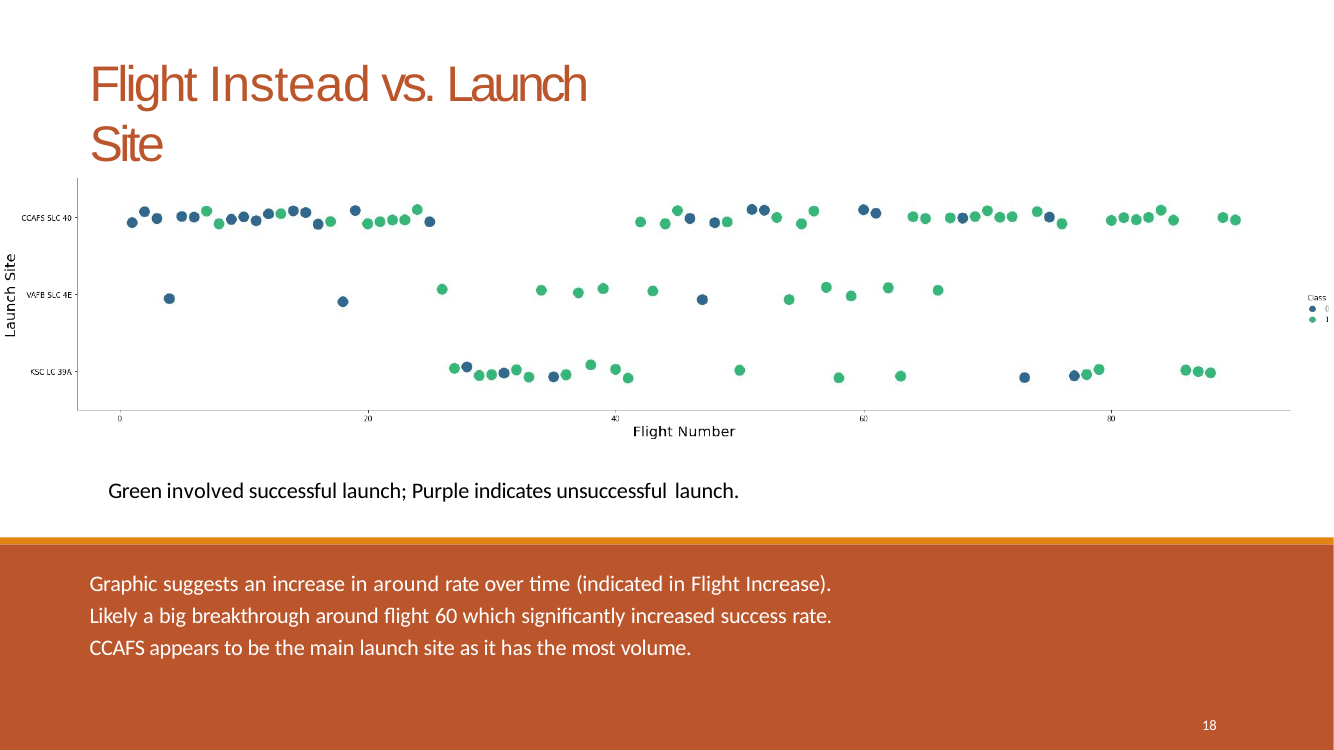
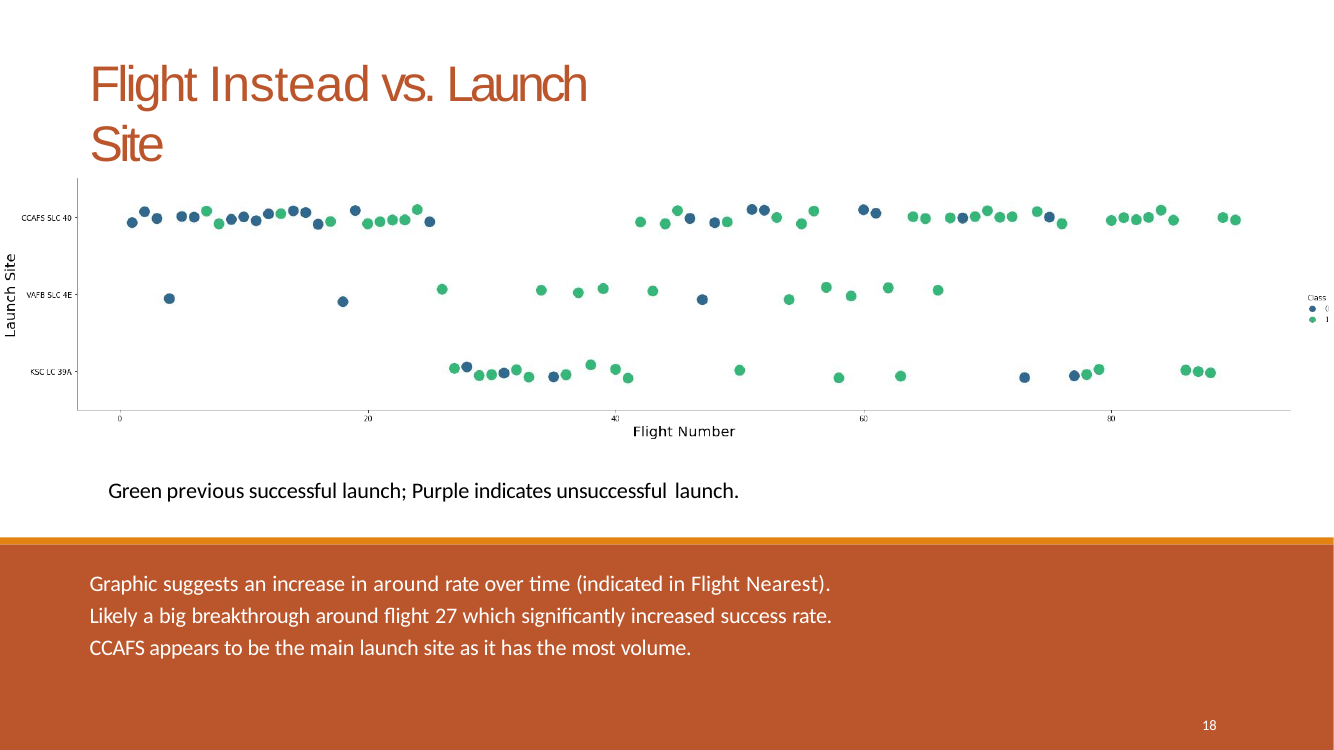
involved: involved -> previous (206, 492)
Flight Increase: Increase -> Nearest (789, 585)
60: 60 -> 27 (446, 617)
